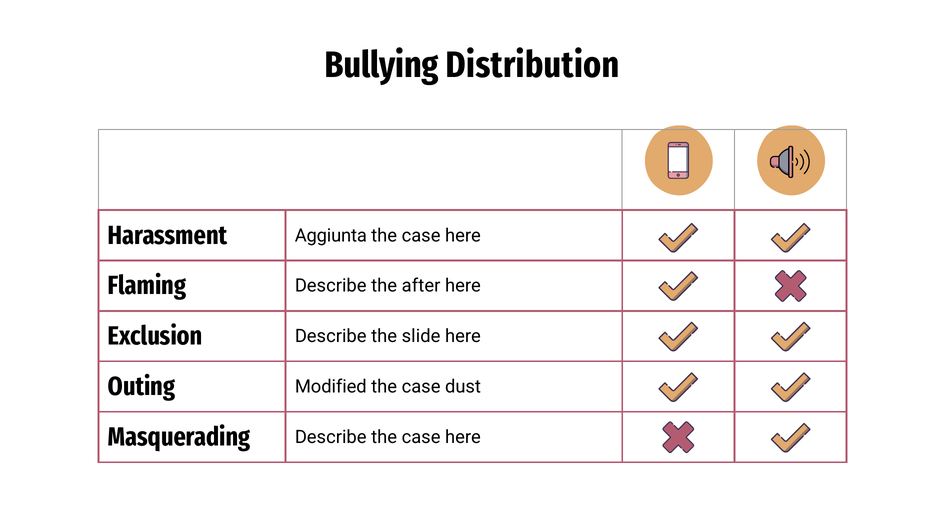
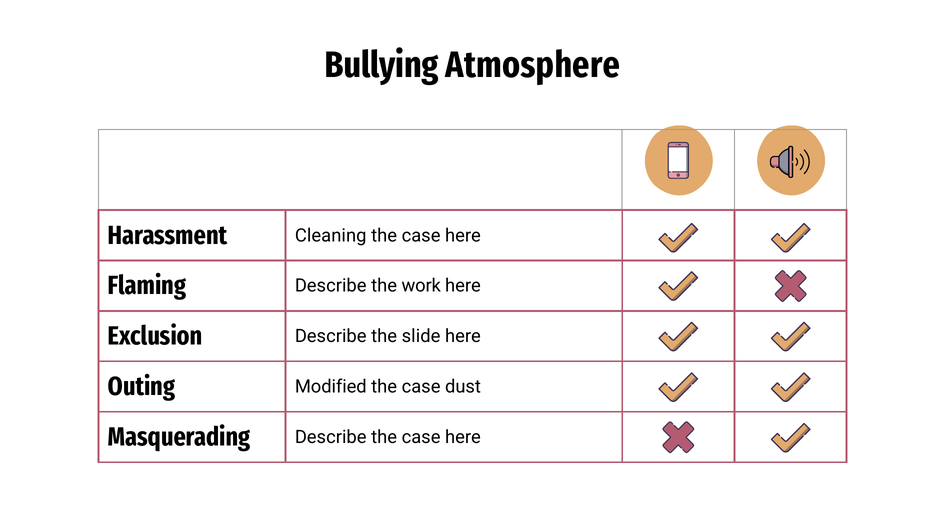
Distribution: Distribution -> Atmosphere (533, 65)
Aggiunta: Aggiunta -> Cleaning (331, 235)
after: after -> work (421, 286)
